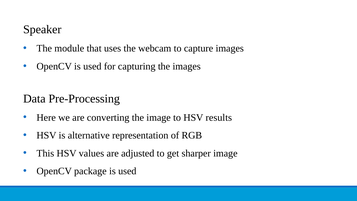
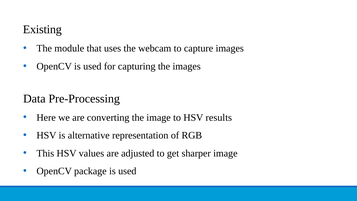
Speaker: Speaker -> Existing (42, 29)
